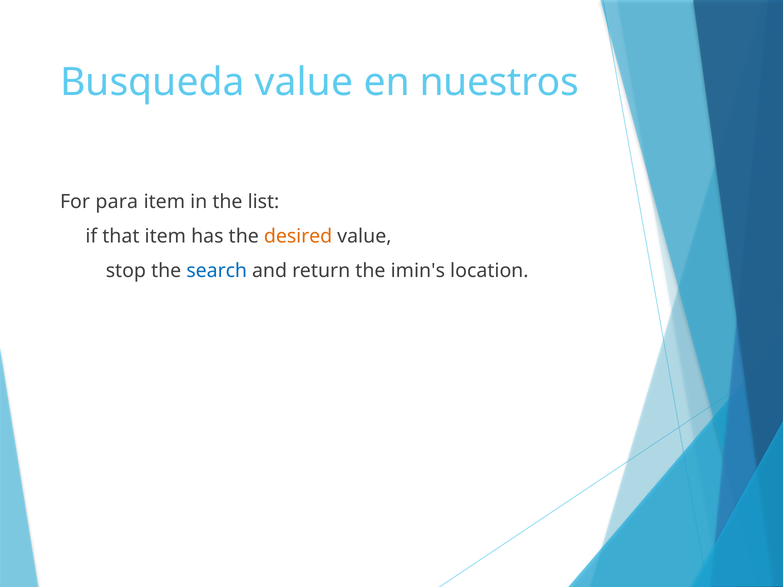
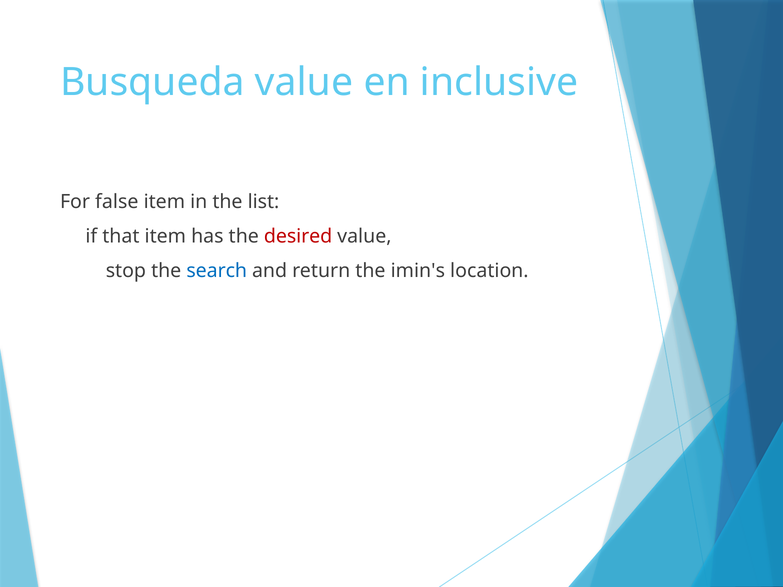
nuestros: nuestros -> inclusive (499, 82)
para: para -> false (117, 202)
desired colour: orange -> red (298, 236)
